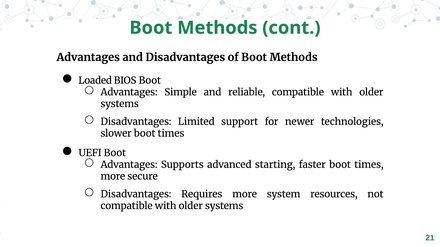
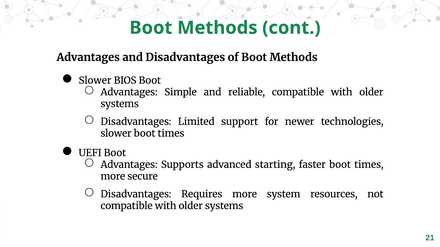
Loaded: Loaded -> Slower (95, 81)
